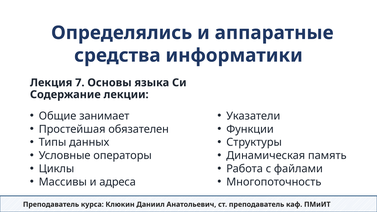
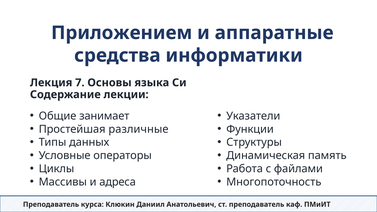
Определялись: Определялись -> Приложением (122, 33)
обязателен: обязателен -> различные (138, 129)
